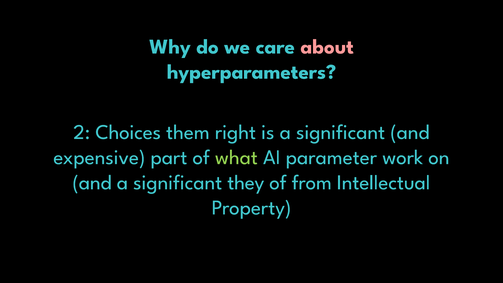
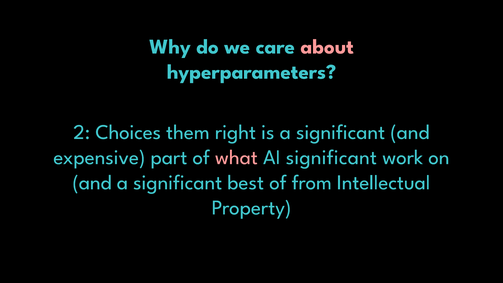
what colour: light green -> pink (236, 157)
AI parameter: parameter -> significant (331, 157)
they: they -> best (246, 182)
